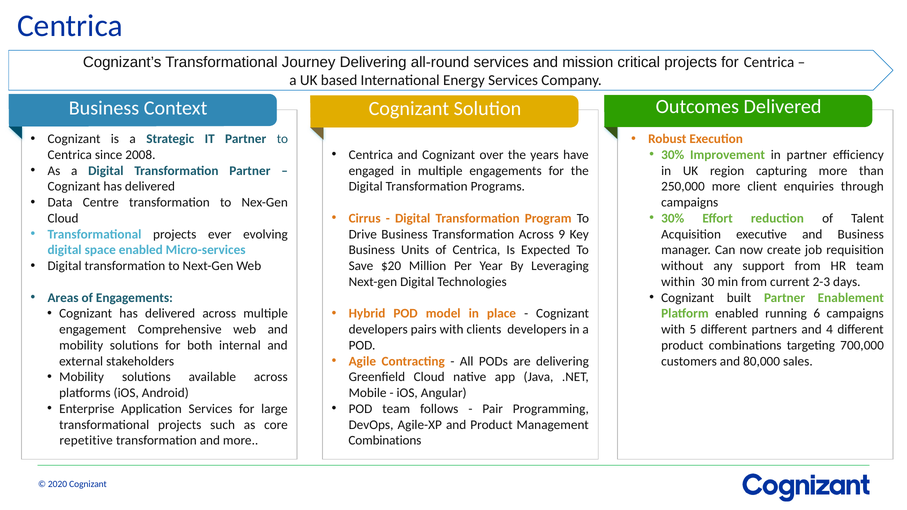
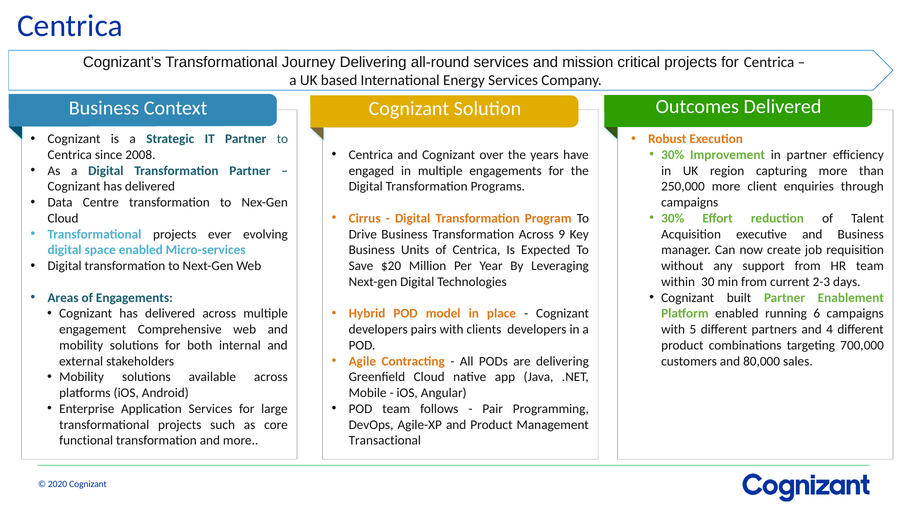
repetitive: repetitive -> functional (86, 441)
Combinations: Combinations -> Transactional (385, 441)
